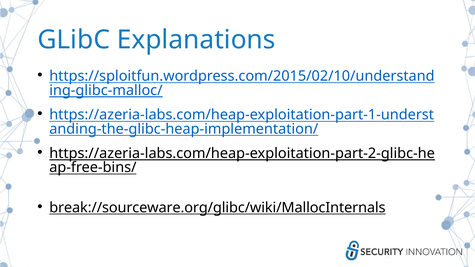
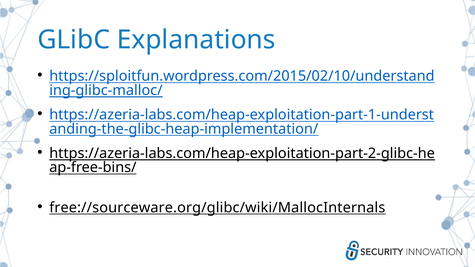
break://sourceware.org/glibc/wiki/MallocInternals: break://sourceware.org/glibc/wiki/MallocInternals -> free://sourceware.org/glibc/wiki/MallocInternals (217, 208)
